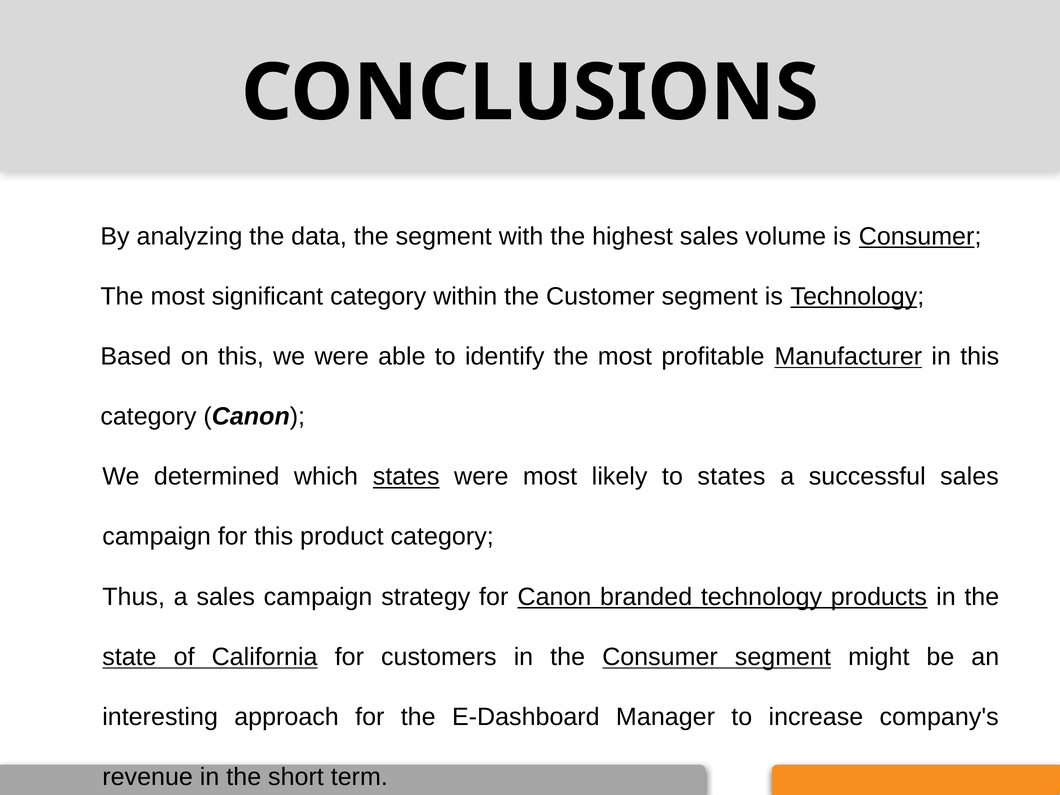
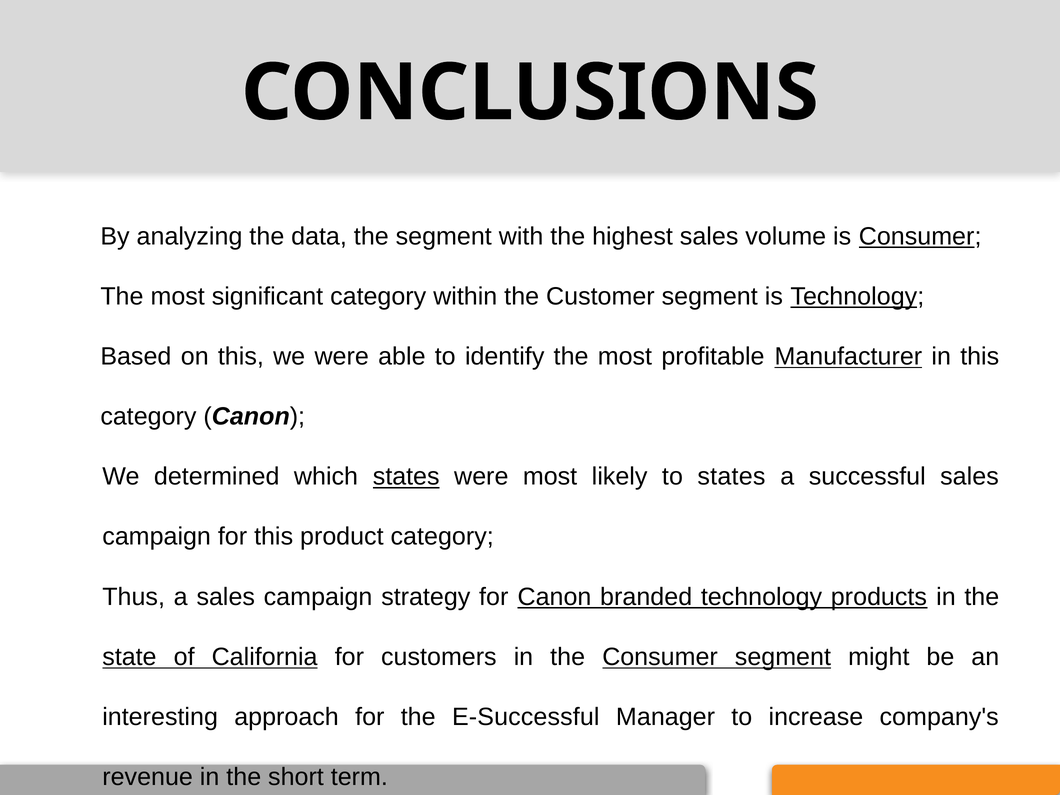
E-Dashboard: E-Dashboard -> E-Successful (526, 717)
